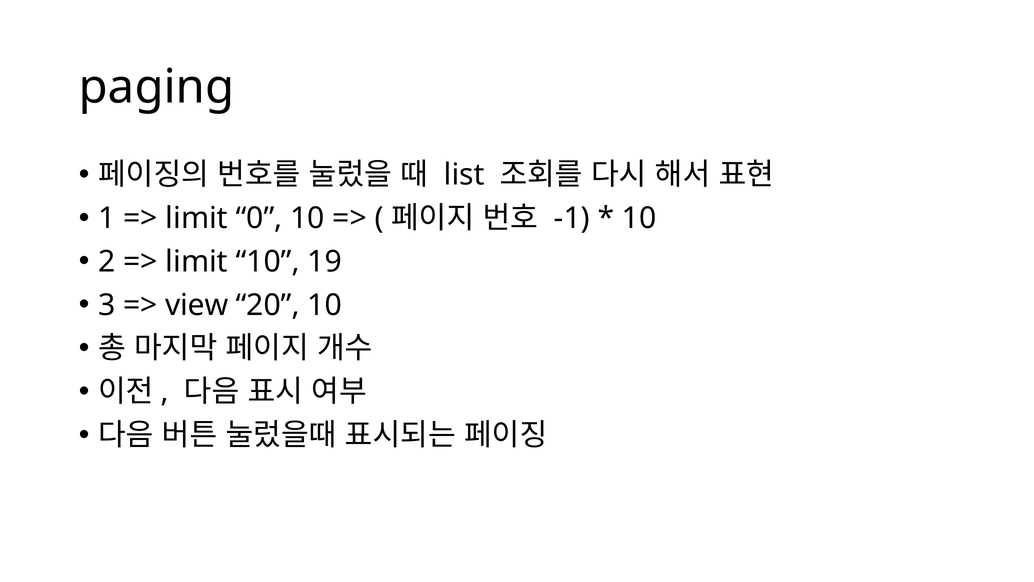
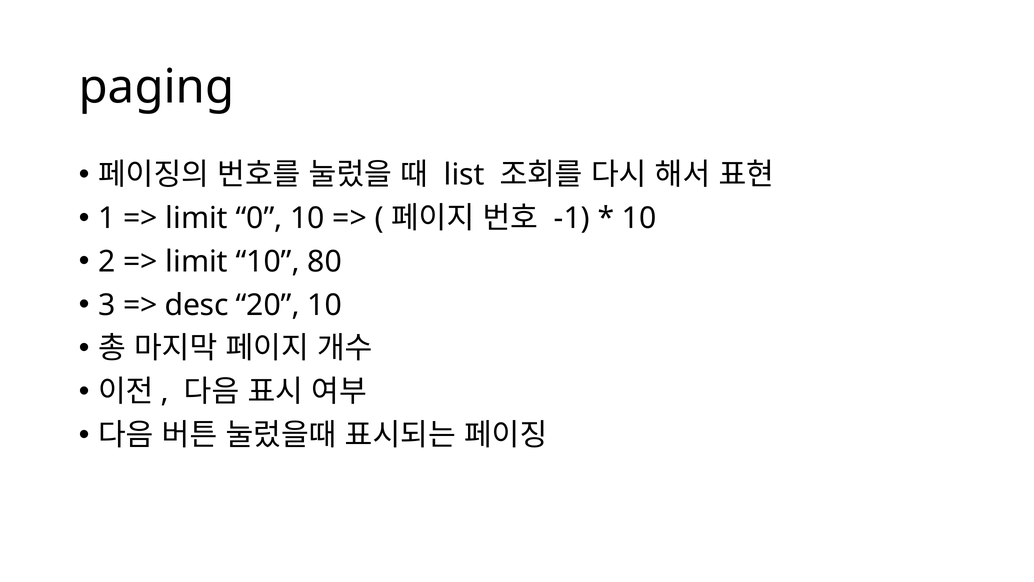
19: 19 -> 80 (325, 262)
view: view -> desc (197, 305)
